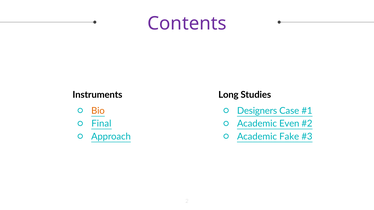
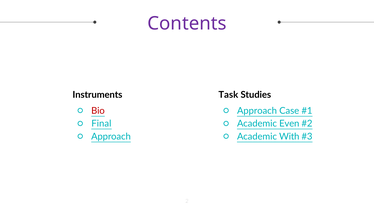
Long: Long -> Task (228, 95)
Bio colour: orange -> red (98, 111)
Designers: Designers -> Approach (257, 111)
Fake: Fake -> With (289, 137)
